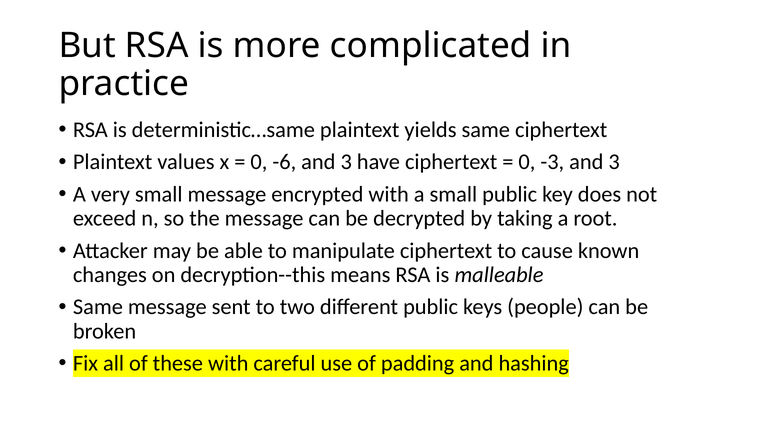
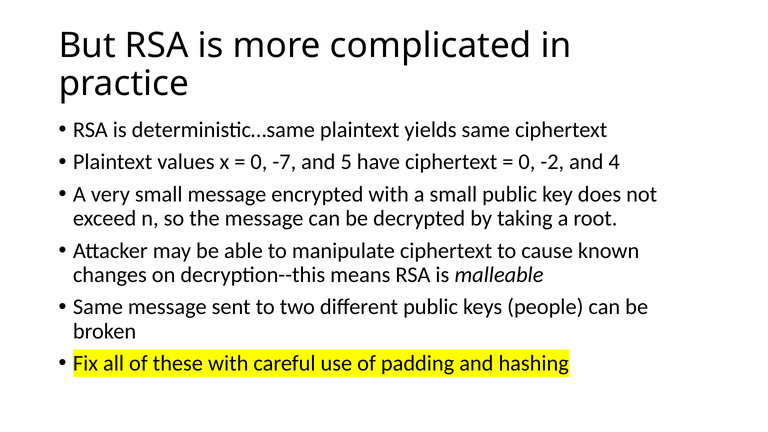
-6: -6 -> -7 (284, 162)
3: 3 -> 5 (346, 162)
-3: -3 -> -2 (552, 162)
3: 3 -> 4 (614, 162)
